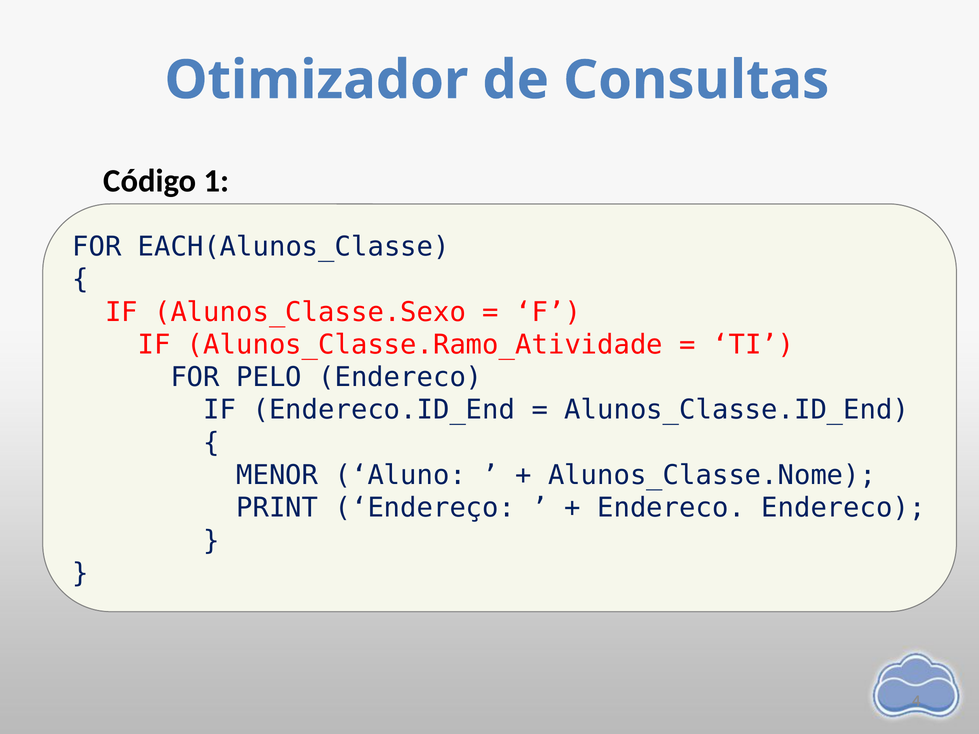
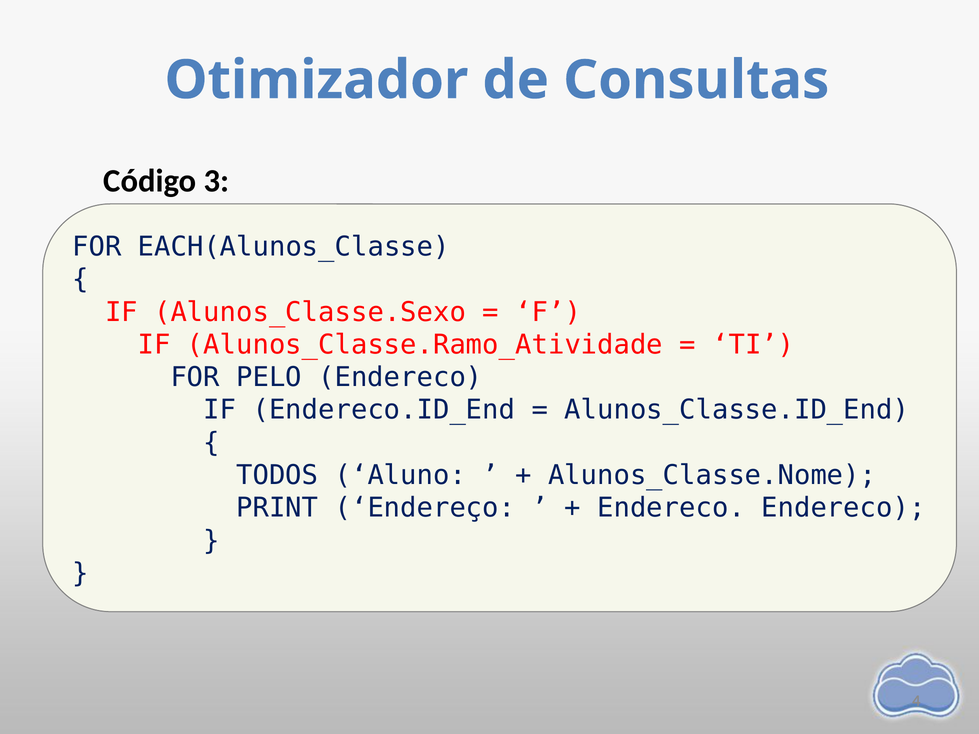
1: 1 -> 3 (216, 181)
MENOR: MENOR -> TODOS (277, 475)
